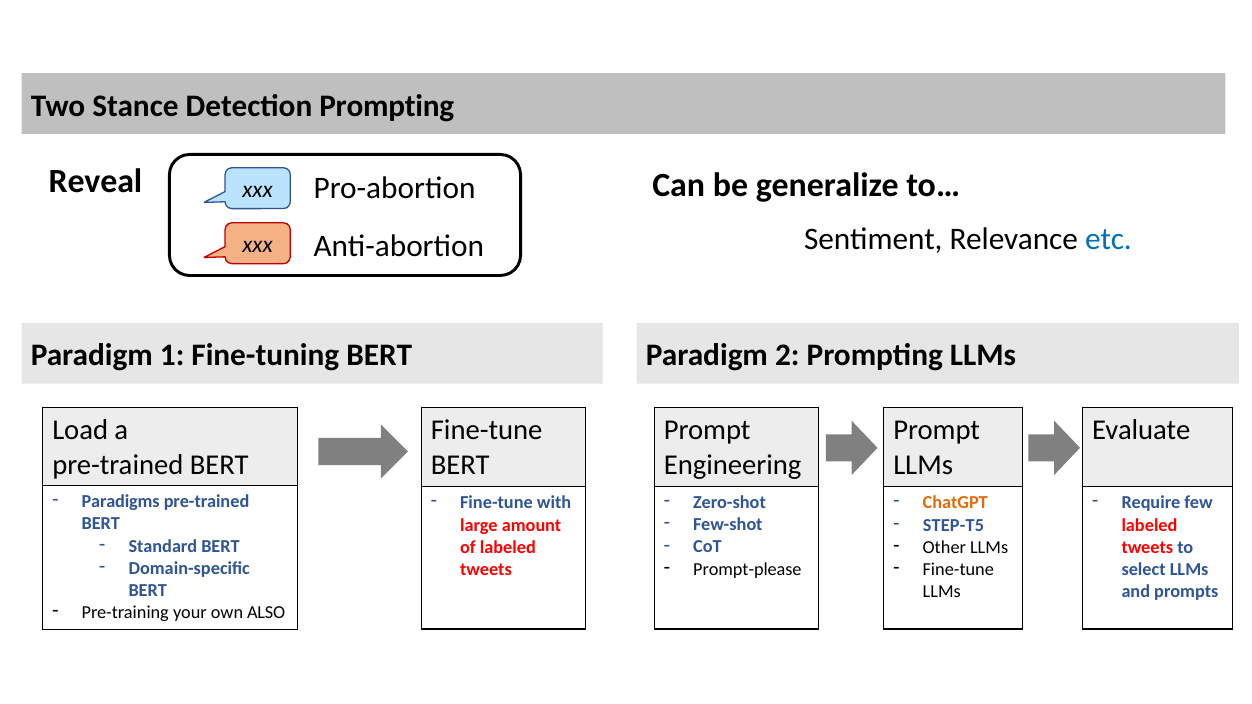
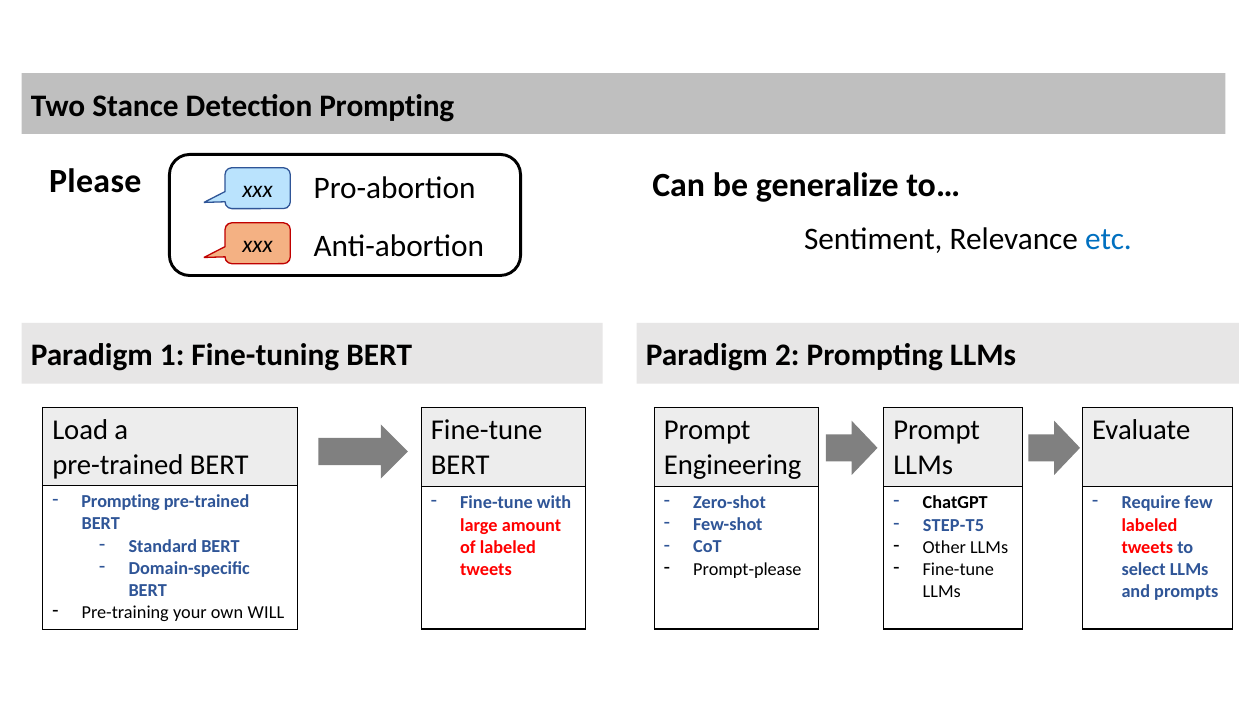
Reveal: Reveal -> Please (95, 182)
Paradigms: Paradigms -> Prompting (121, 502)
ChatGPT colour: orange -> black (955, 503)
ALSO: ALSO -> WILL (266, 613)
